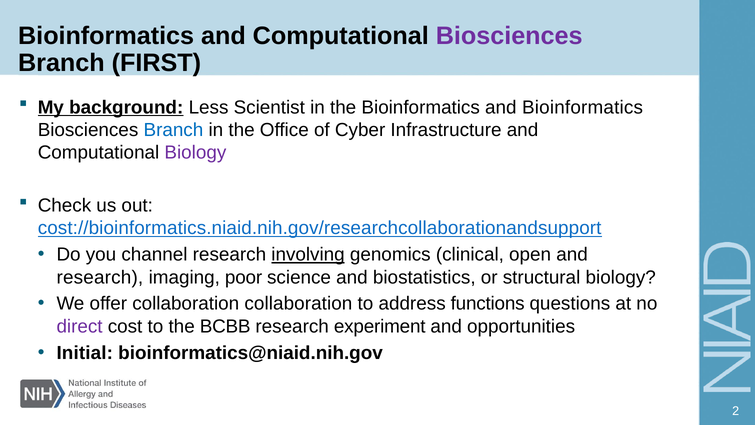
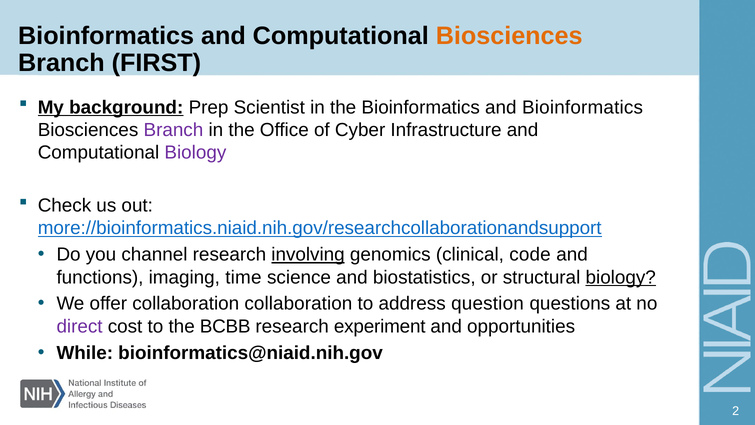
Biosciences colour: purple -> orange (509, 36)
Less: Less -> Prep (209, 107)
Branch colour: blue -> purple (173, 130)
cost://bioinformatics.niaid.nih.gov/researchcollaborationandsupport: cost://bioinformatics.niaid.nih.gov/researchcollaborationandsupport -> more://bioinformatics.niaid.nih.gov/researchcollaborationandsupport (320, 228)
open: open -> code (530, 254)
research: research -> functions (100, 277)
poor: poor -> time (243, 277)
biology underline: none -> present (621, 277)
functions: functions -> question (487, 303)
Initial: Initial -> While (85, 353)
